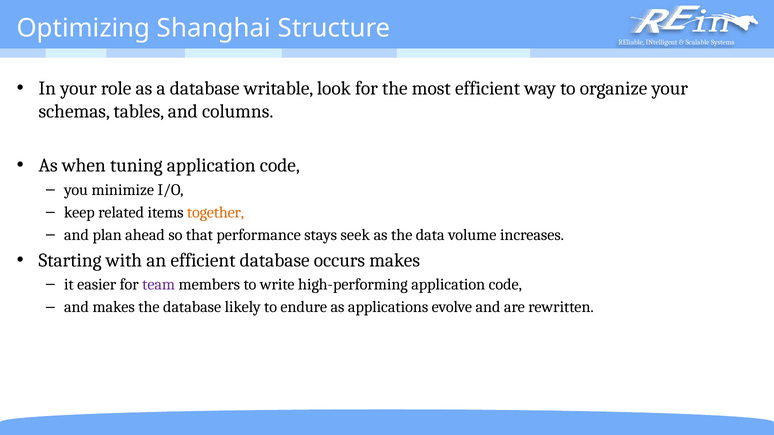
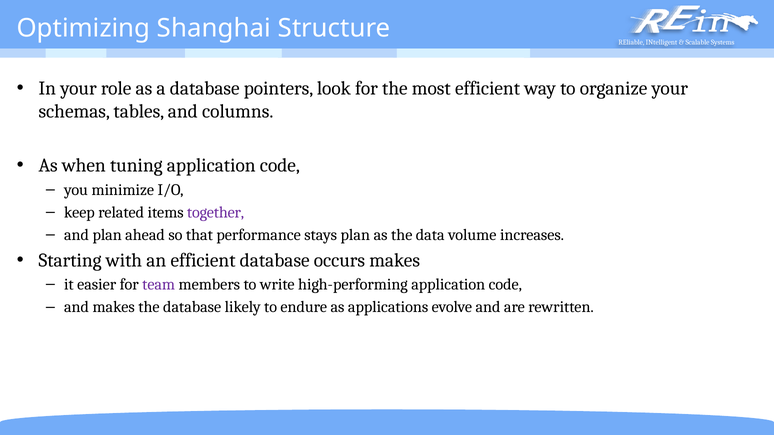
writable: writable -> pointers (279, 88)
together colour: orange -> purple (216, 213)
stays seek: seek -> plan (355, 235)
